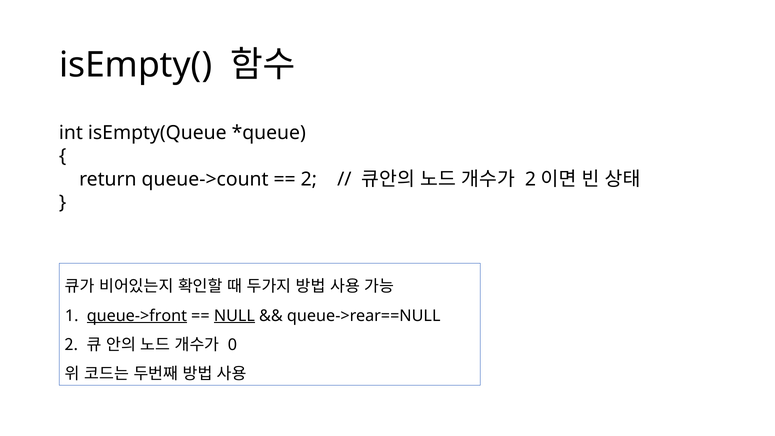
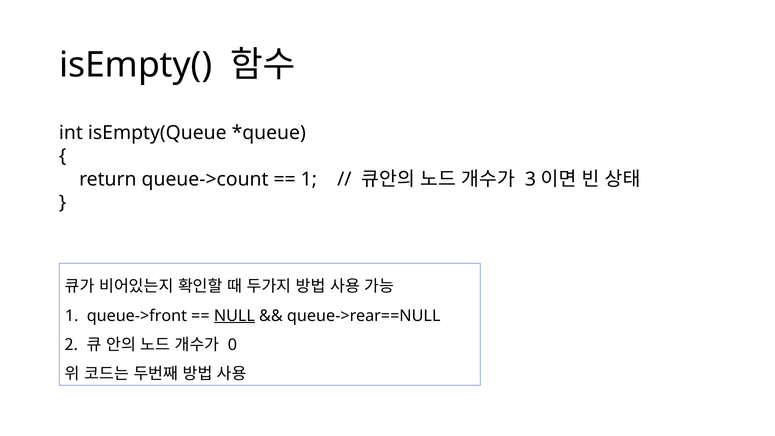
2: 2 -> 1 (309, 179)
2: 2 -> 3 (531, 179)
queue->front underline: present -> none (137, 316)
